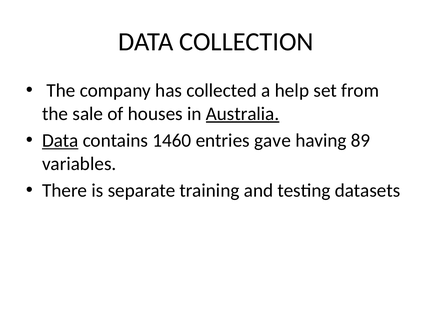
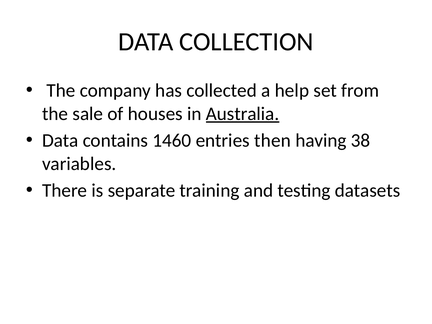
Data underline: present -> none (60, 141)
gave: gave -> then (272, 141)
89: 89 -> 38 (361, 141)
